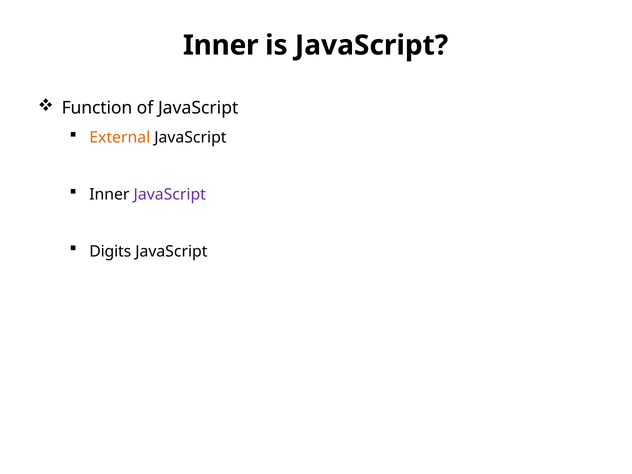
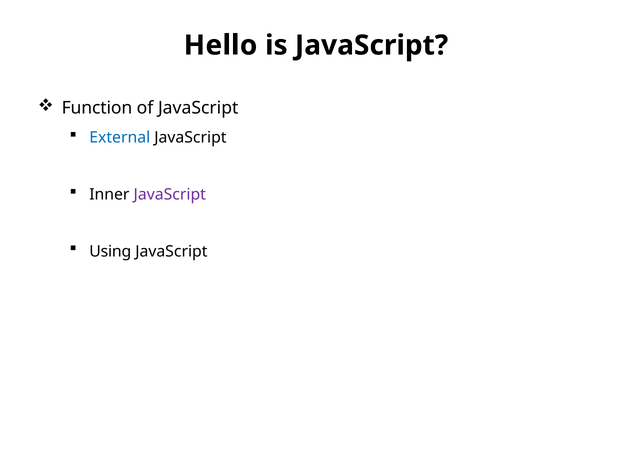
Inner: Inner -> Hello (220, 45)
External colour: orange -> blue (120, 138)
Digits: Digits -> Using (110, 251)
